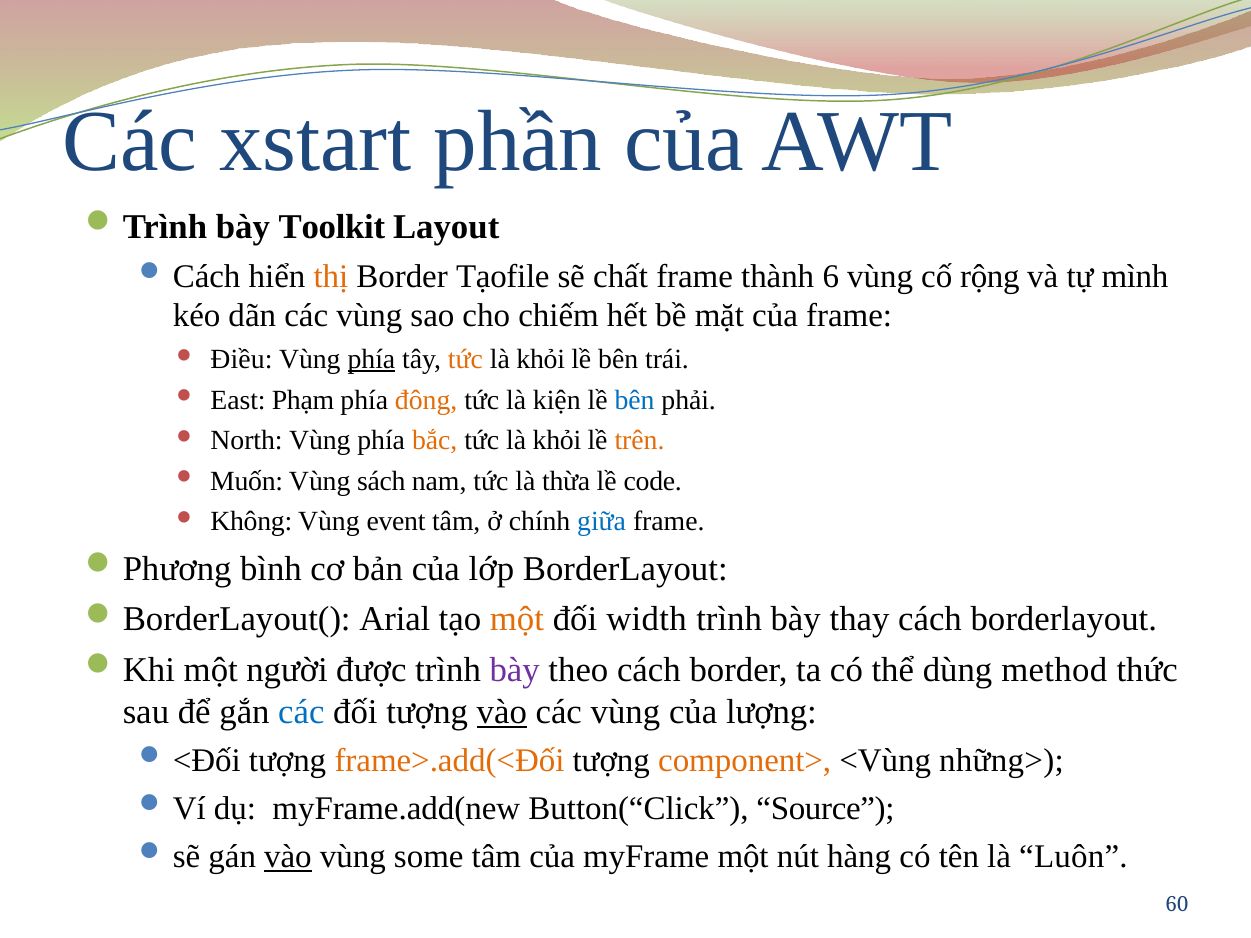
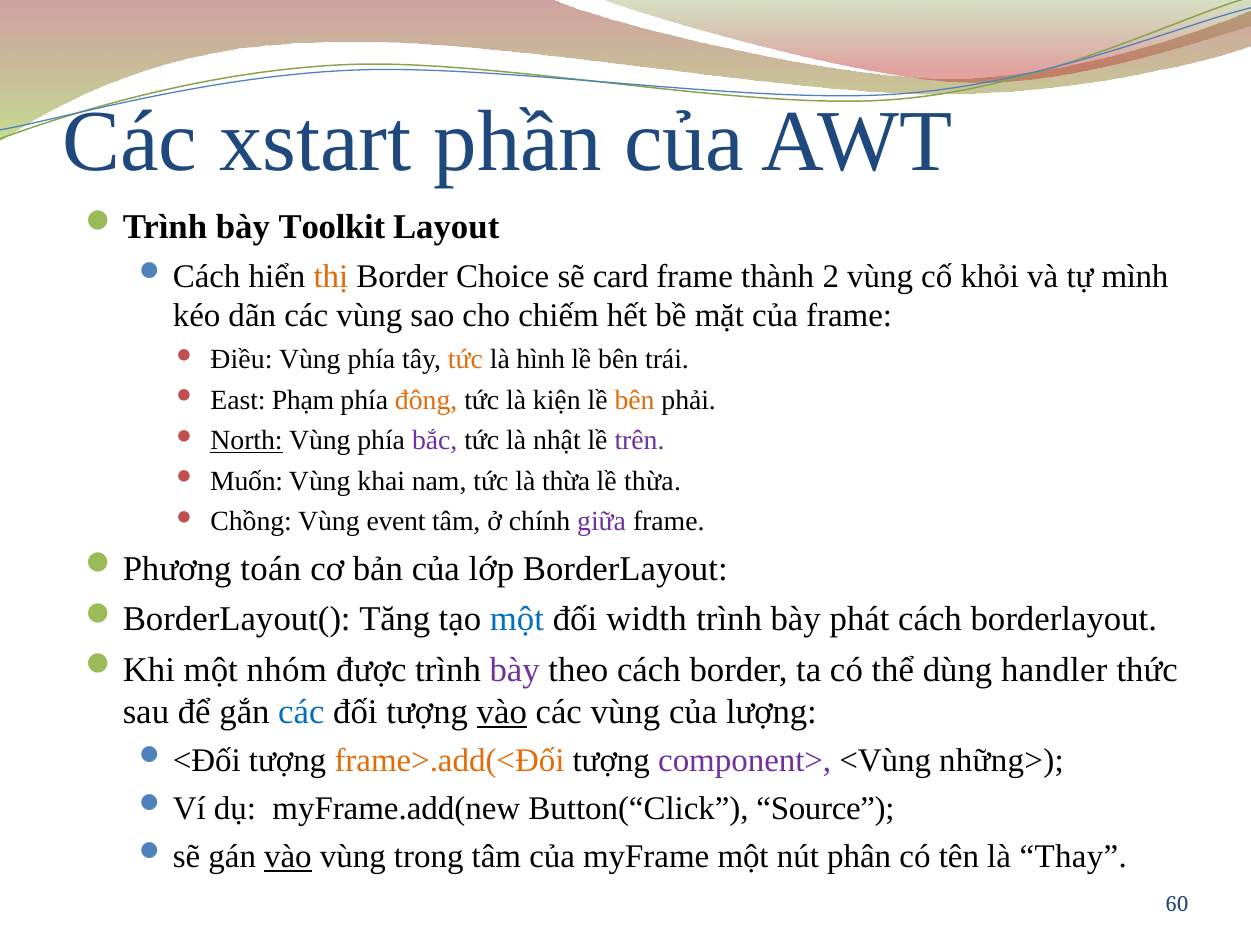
Tạofile: Tạofile -> Choice (503, 276)
chất: chất -> card (621, 276)
6: 6 -> 2 (831, 276)
rộng: rộng -> khỏi (990, 276)
phía underline: present -> none (371, 359)
khỏi: khỏi -> hình (541, 359)
bên colour: blue -> orange (634, 400)
North underline: none -> present (247, 441)
bắc colour: orange -> purple (435, 441)
khỏi: khỏi -> nhật (557, 441)
trên colour: orange -> purple (640, 441)
sách: sách -> khai (381, 481)
lề code: code -> thừa (652, 481)
Không: Không -> Chồng (251, 522)
giữa colour: blue -> purple (602, 522)
bình: bình -> toán (271, 569)
Arial: Arial -> Tăng (395, 620)
một colour: orange -> blue (517, 620)
thay: thay -> phát (860, 620)
người: người -> nhóm (287, 670)
method: method -> handler (1054, 670)
component> colour: orange -> purple (745, 761)
some: some -> trong (429, 857)
hàng: hàng -> phân (859, 857)
Luôn: Luôn -> Thay (1073, 857)
